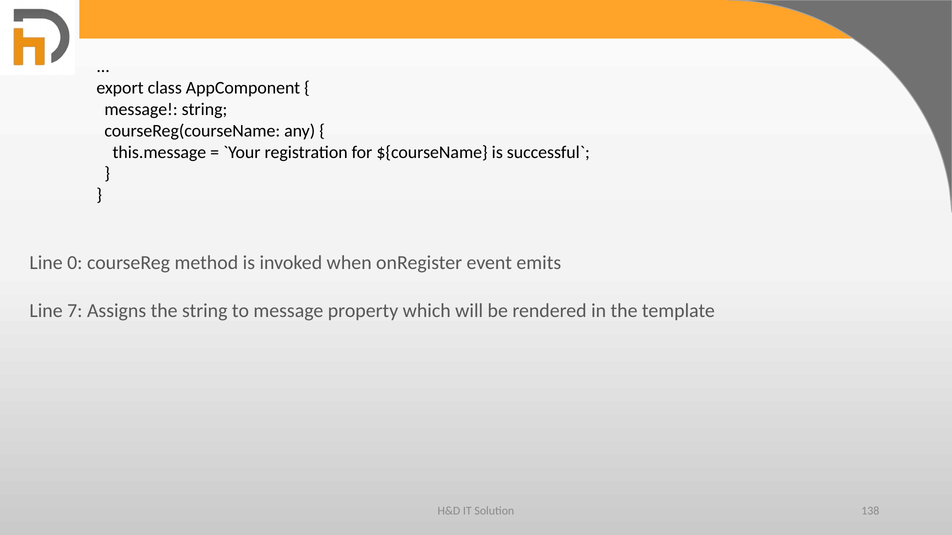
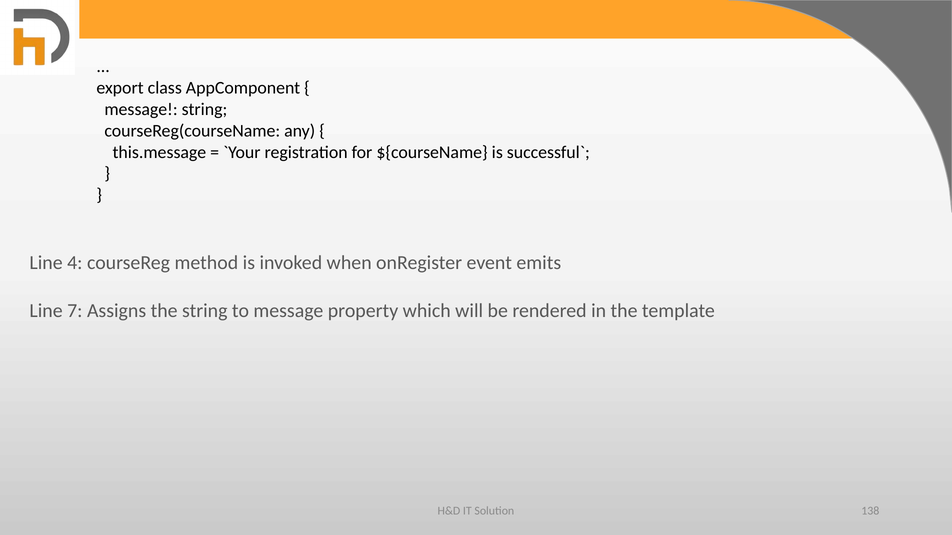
0: 0 -> 4 (75, 263)
